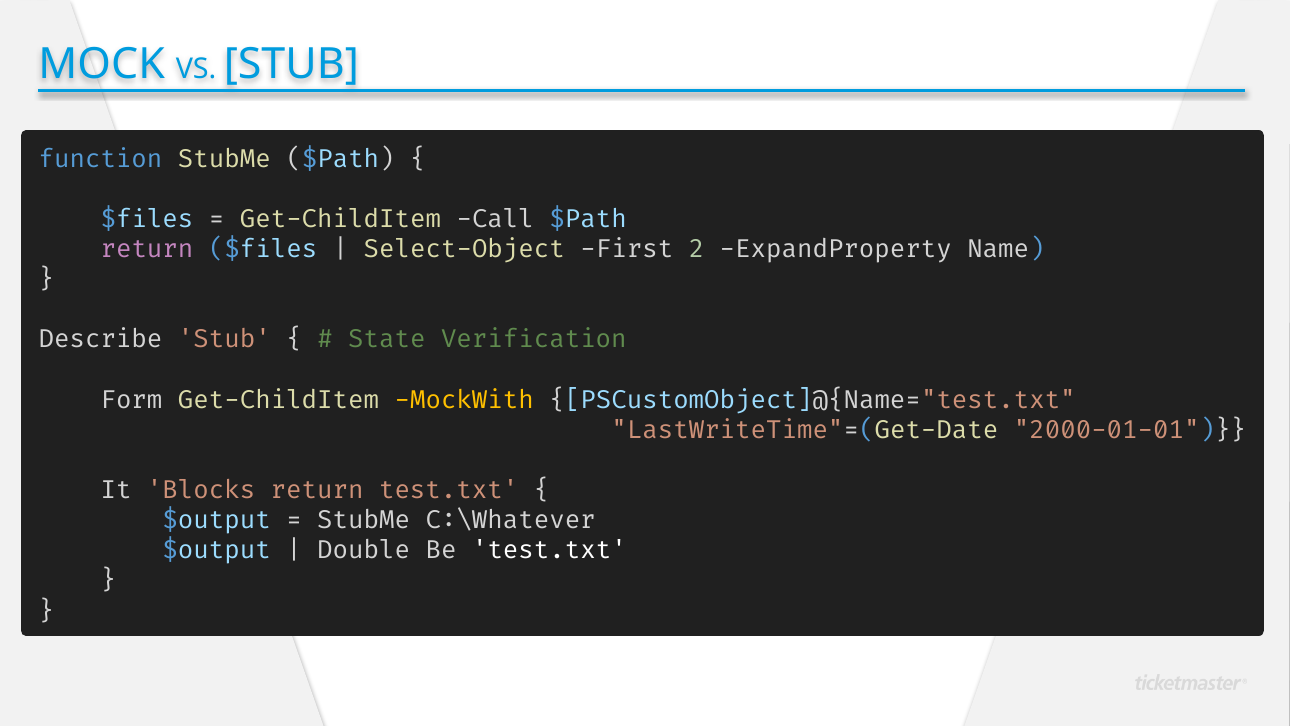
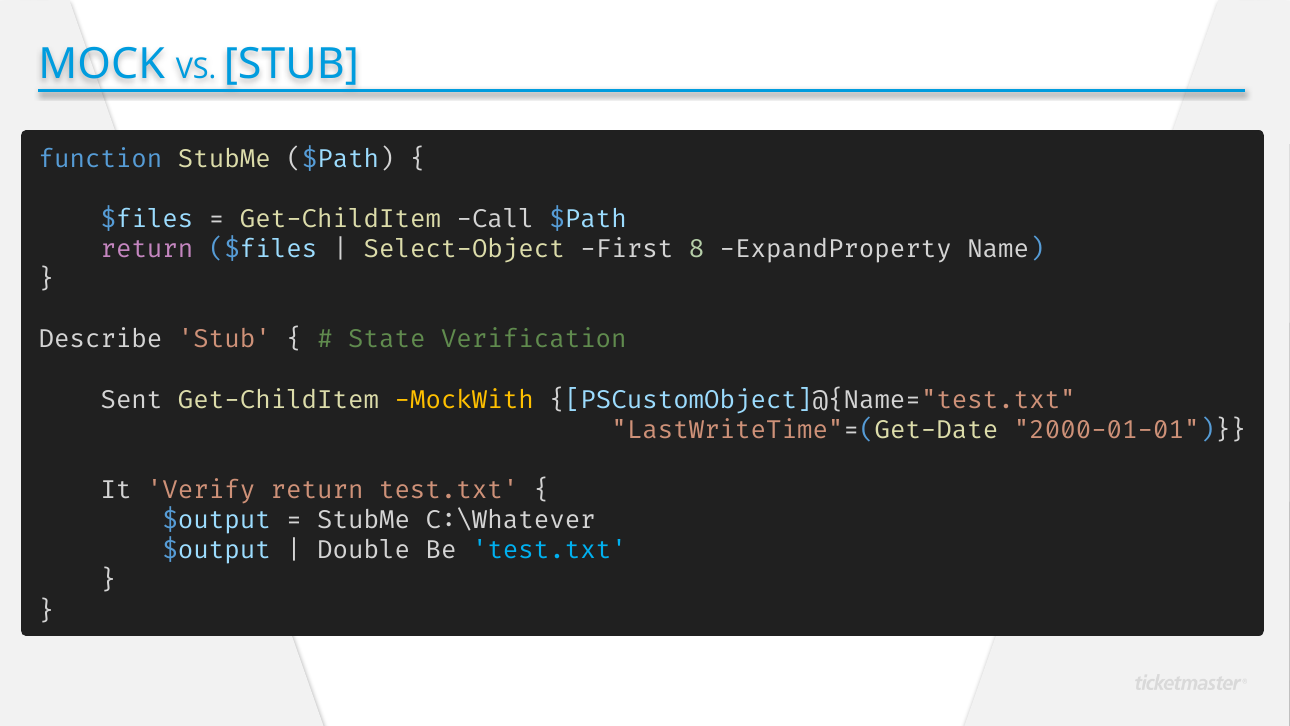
2: 2 -> 8 (696, 249)
Form: Form -> Sent (131, 400)
Blocks: Blocks -> Verify (201, 490)
test.txt colour: white -> light blue (549, 550)
